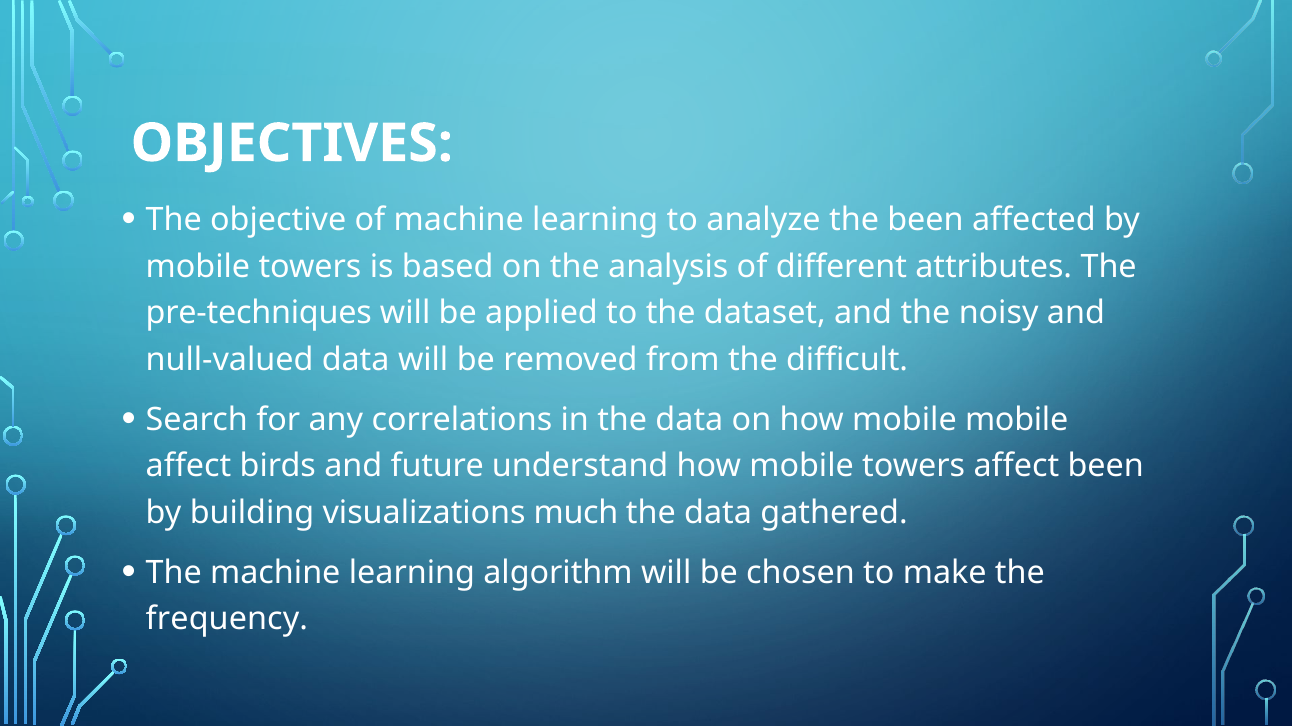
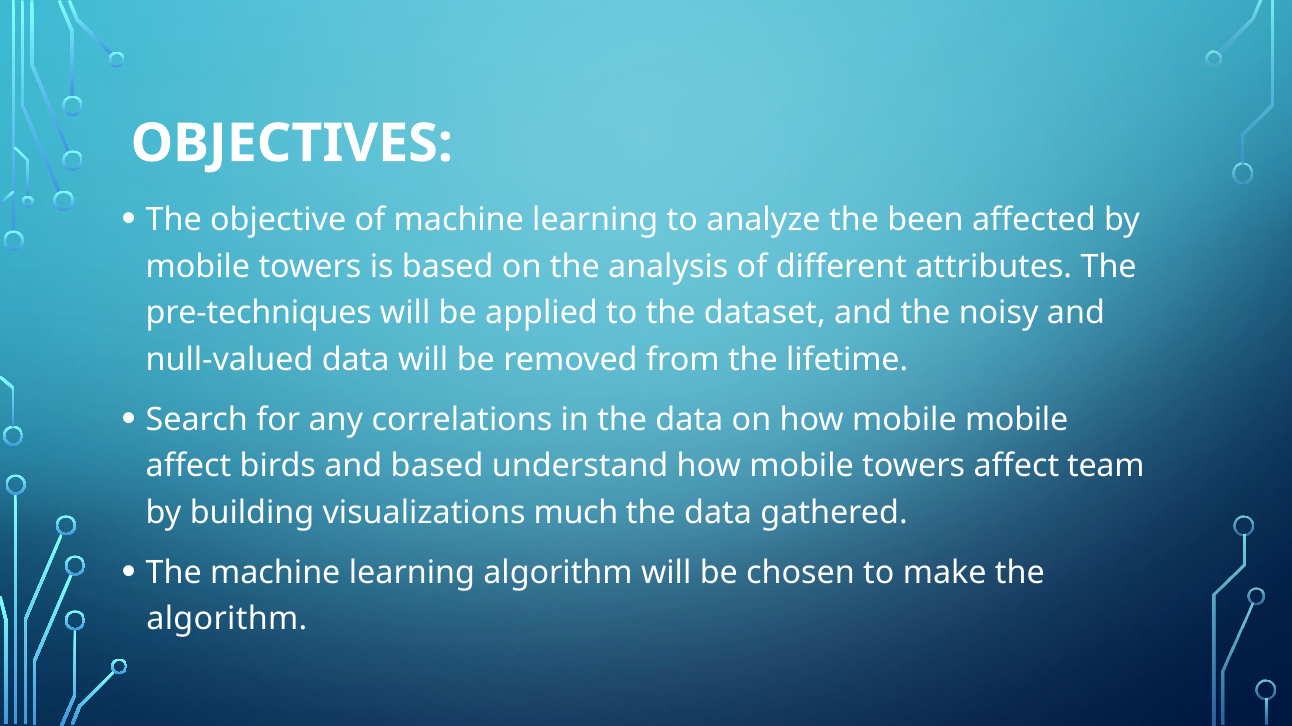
difficult: difficult -> lifetime (847, 360)
and future: future -> based (437, 467)
affect been: been -> team (1106, 467)
frequency: frequency -> algorithm (227, 619)
